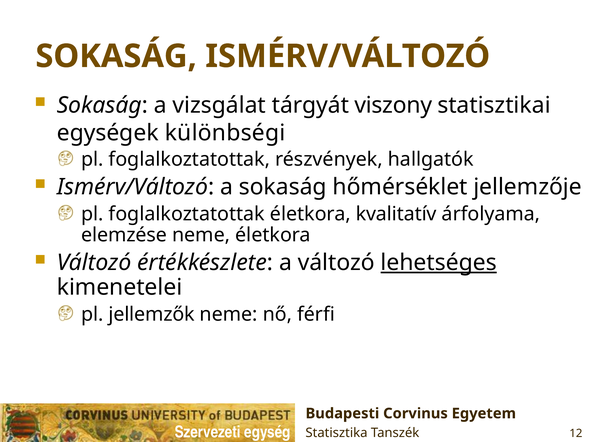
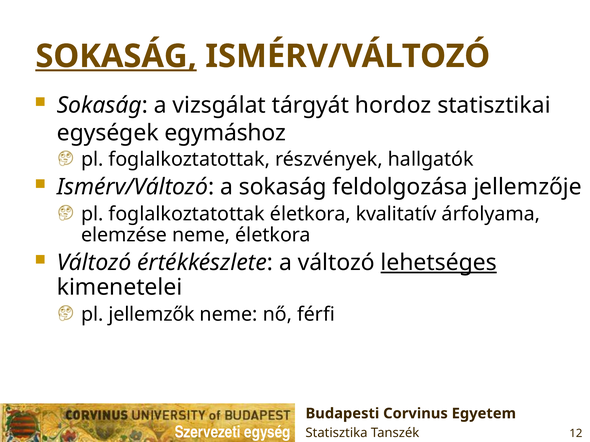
SOKASÁG underline: none -> present (116, 56)
viszony: viszony -> hordoz (393, 105)
különbségi: különbségi -> egymáshoz (225, 133)
hőmérséklet: hőmérséklet -> feldolgozása (400, 187)
